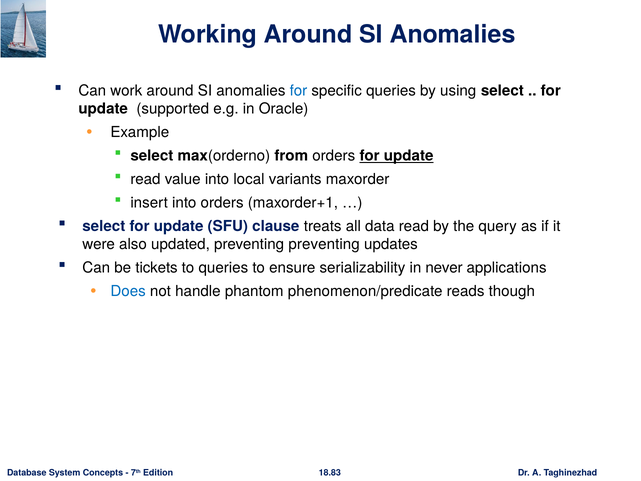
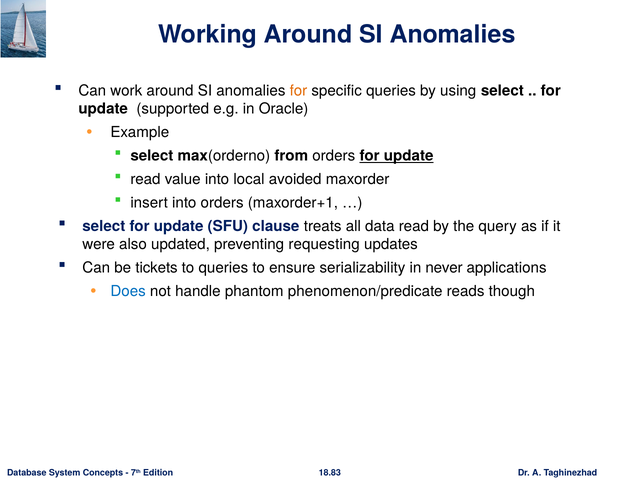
for colour: blue -> orange (298, 91)
variants: variants -> avoided (295, 179)
preventing preventing: preventing -> requesting (324, 244)
